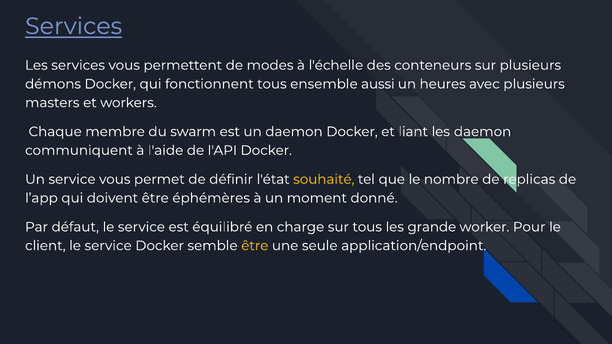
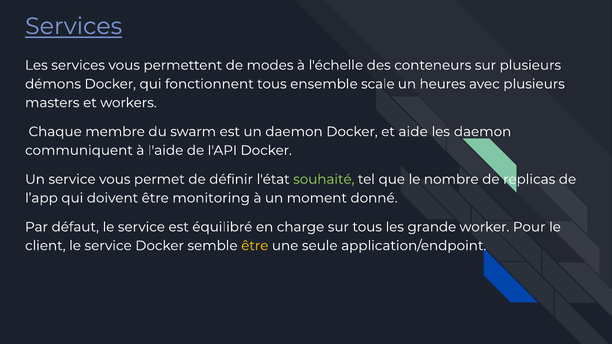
aussi: aussi -> scale (378, 84)
liant: liant -> aide (413, 132)
souhaité colour: yellow -> light green (324, 179)
éphémères: éphémères -> monitoring (211, 198)
